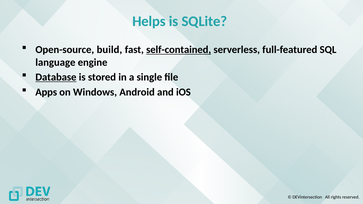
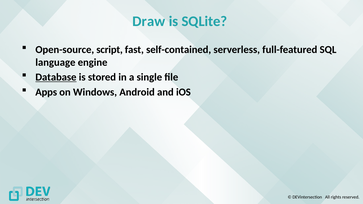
Helps: Helps -> Draw (149, 21)
build: build -> script (110, 50)
self-contained underline: present -> none (179, 50)
